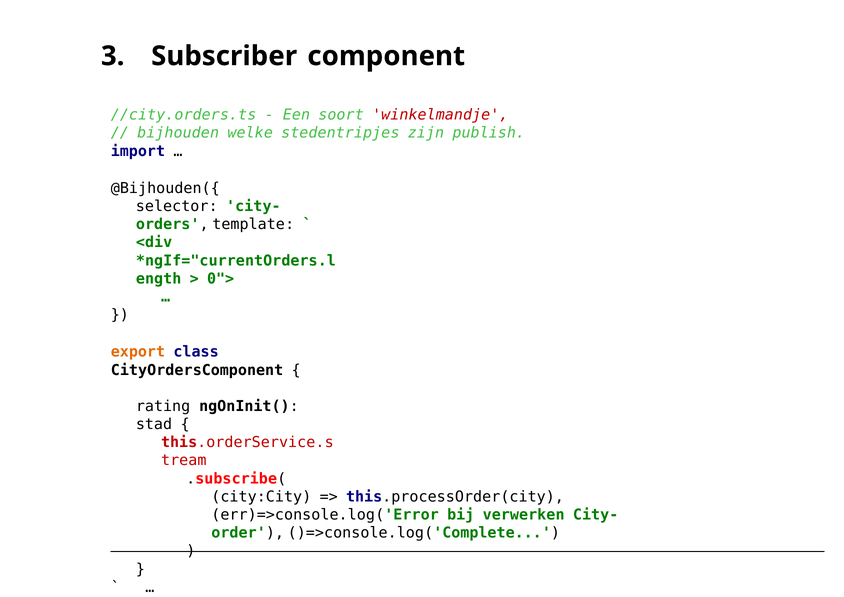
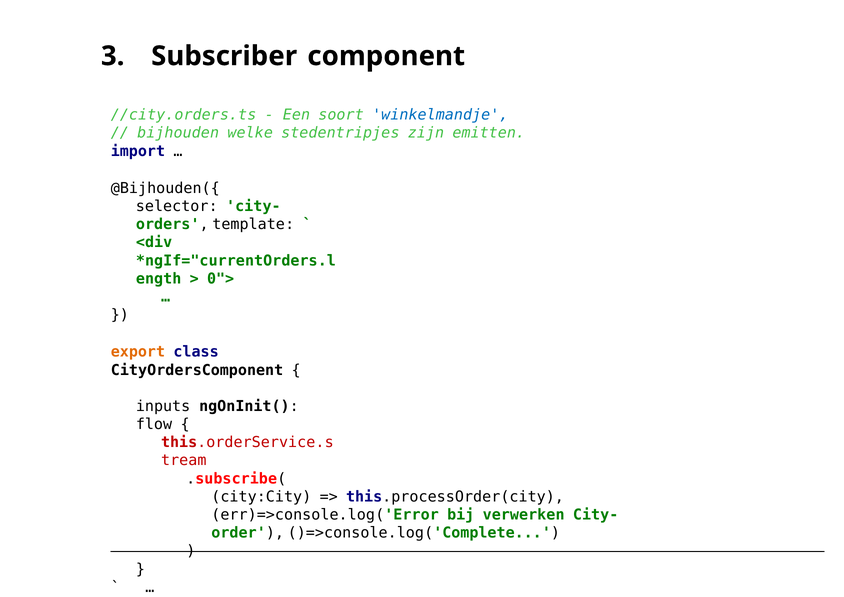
winkelmandje colour: red -> blue (440, 115)
publish: publish -> emitten (489, 133)
rating: rating -> inputs (163, 406)
stad: stad -> flow (154, 424)
